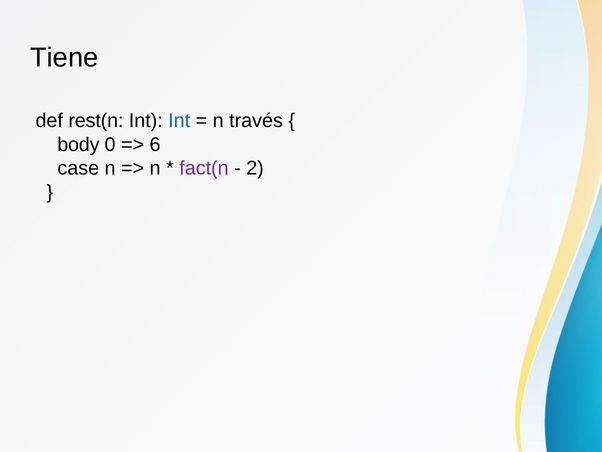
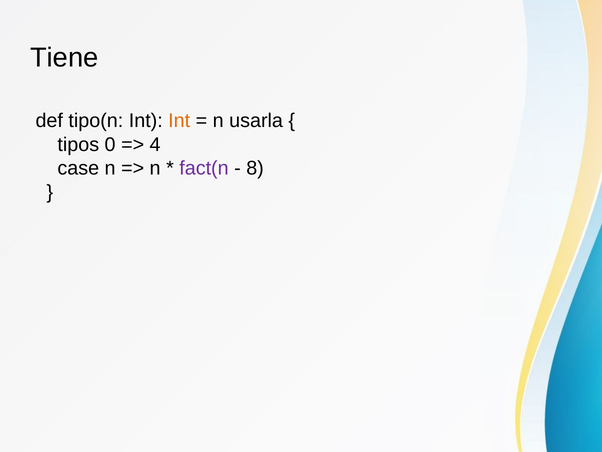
rest(n: rest(n -> tipo(n (96, 121)
Int colour: blue -> orange (179, 121)
través: través -> usarla (256, 121)
body: body -> tipos (78, 144)
6: 6 -> 4 (155, 144)
2: 2 -> 8 (255, 168)
